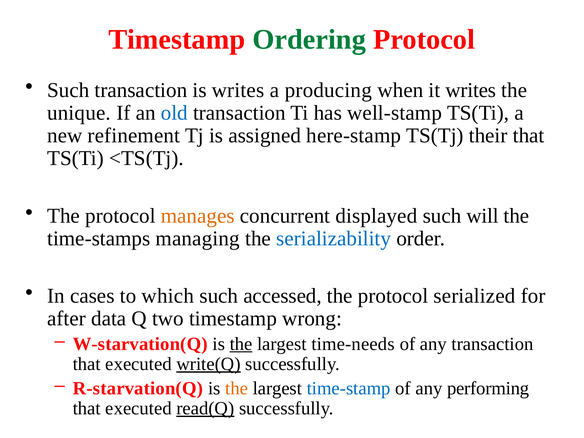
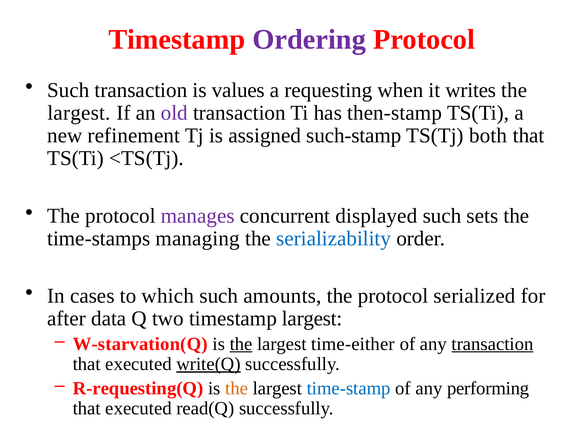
Ordering colour: green -> purple (309, 39)
is writes: writes -> values (238, 90)
producing: producing -> requesting (328, 90)
unique: unique -> largest (79, 113)
old colour: blue -> purple (174, 113)
well-stamp: well-stamp -> then-stamp (395, 113)
here-stamp: here-stamp -> such-stamp (354, 136)
their: their -> both (488, 136)
manages colour: orange -> purple (198, 216)
will: will -> sets (482, 216)
accessed: accessed -> amounts (282, 296)
timestamp wrong: wrong -> largest (312, 319)
time-needs: time-needs -> time-either (353, 344)
transaction underline: none -> present (492, 344)
R-starvation(Q: R-starvation(Q -> R-requesting(Q (138, 388)
read(Q underline: present -> none (205, 408)
